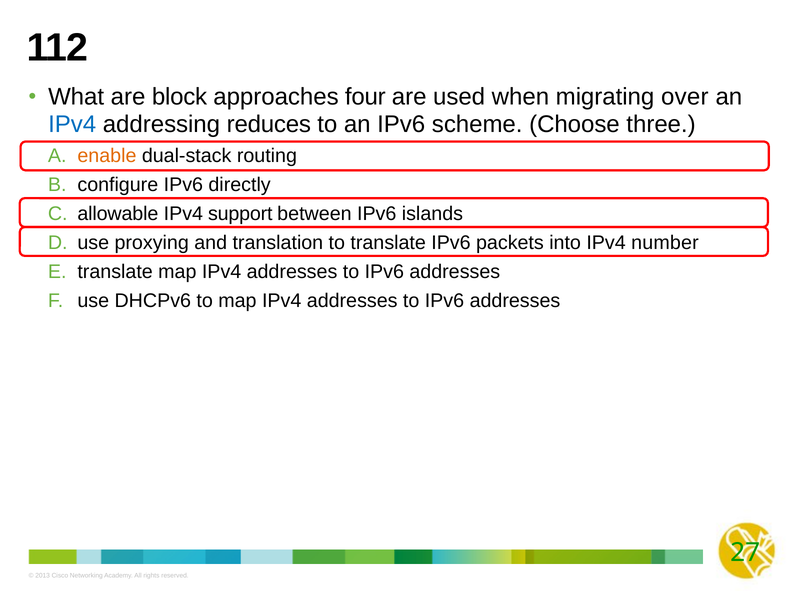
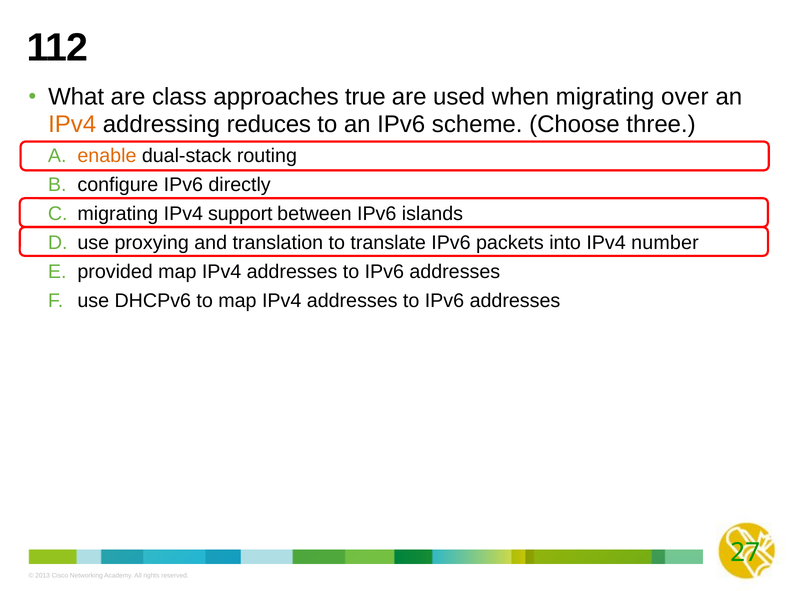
block: block -> class (179, 97)
four: four -> true (365, 97)
IPv4 colour: blue -> orange (72, 124)
allowable: allowable -> migrating (118, 213)
translate: translate -> provided (115, 271)
